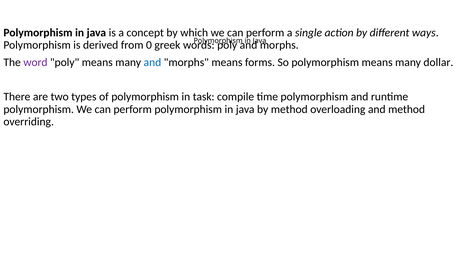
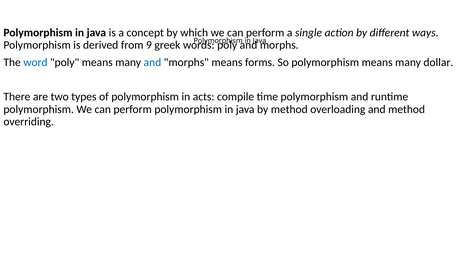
0: 0 -> 9 (149, 45)
word colour: purple -> blue (35, 62)
task: task -> acts (204, 97)
